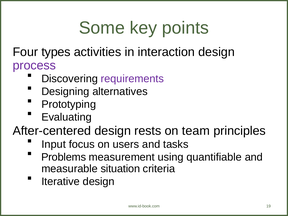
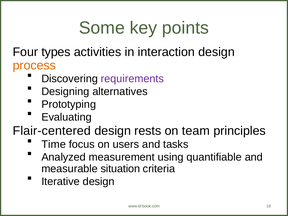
process colour: purple -> orange (34, 65)
After-centered: After-centered -> Flair-centered (52, 131)
Input: Input -> Time (54, 144)
Problems: Problems -> Analyzed (64, 157)
